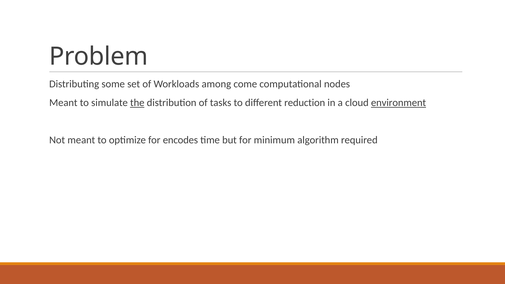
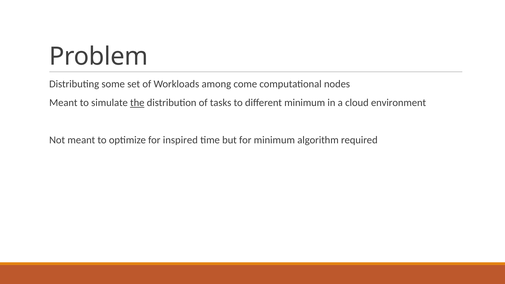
different reduction: reduction -> minimum (305, 103)
environment underline: present -> none (399, 103)
encodes: encodes -> inspired (180, 140)
